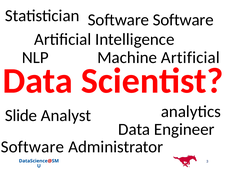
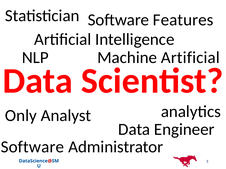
Software Software: Software -> Features (183, 20)
Slide: Slide -> Only (21, 116)
